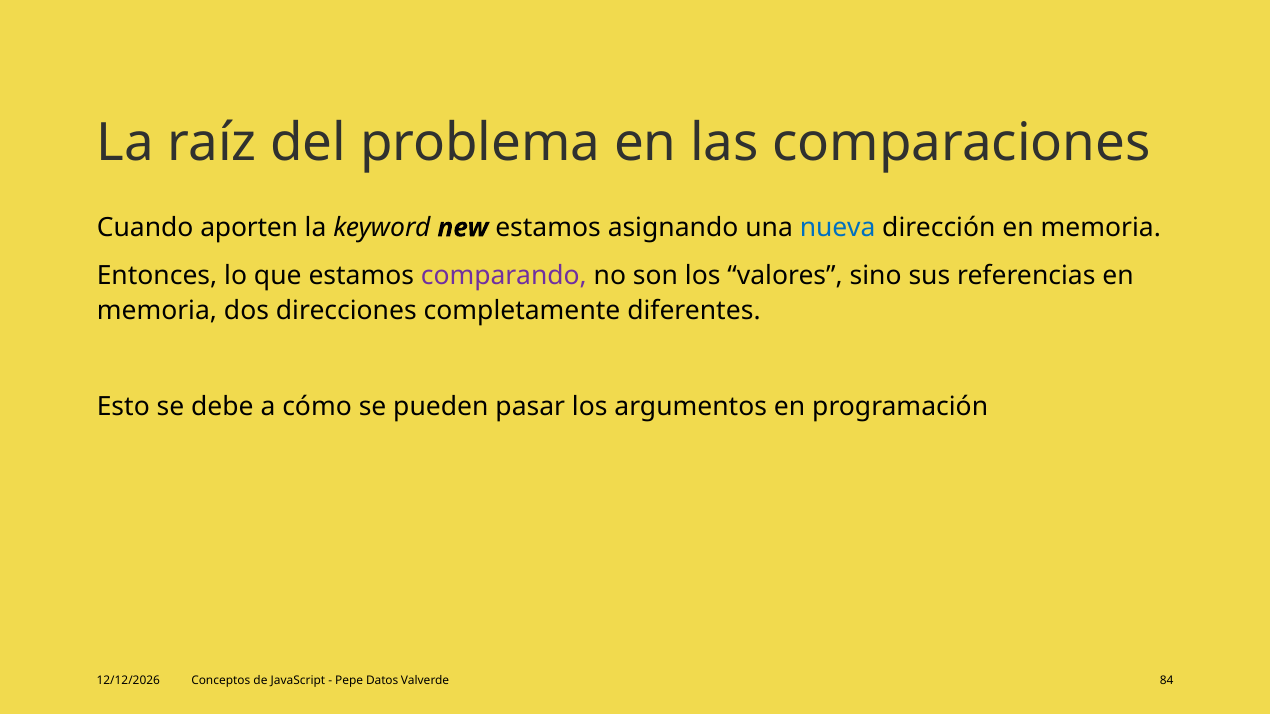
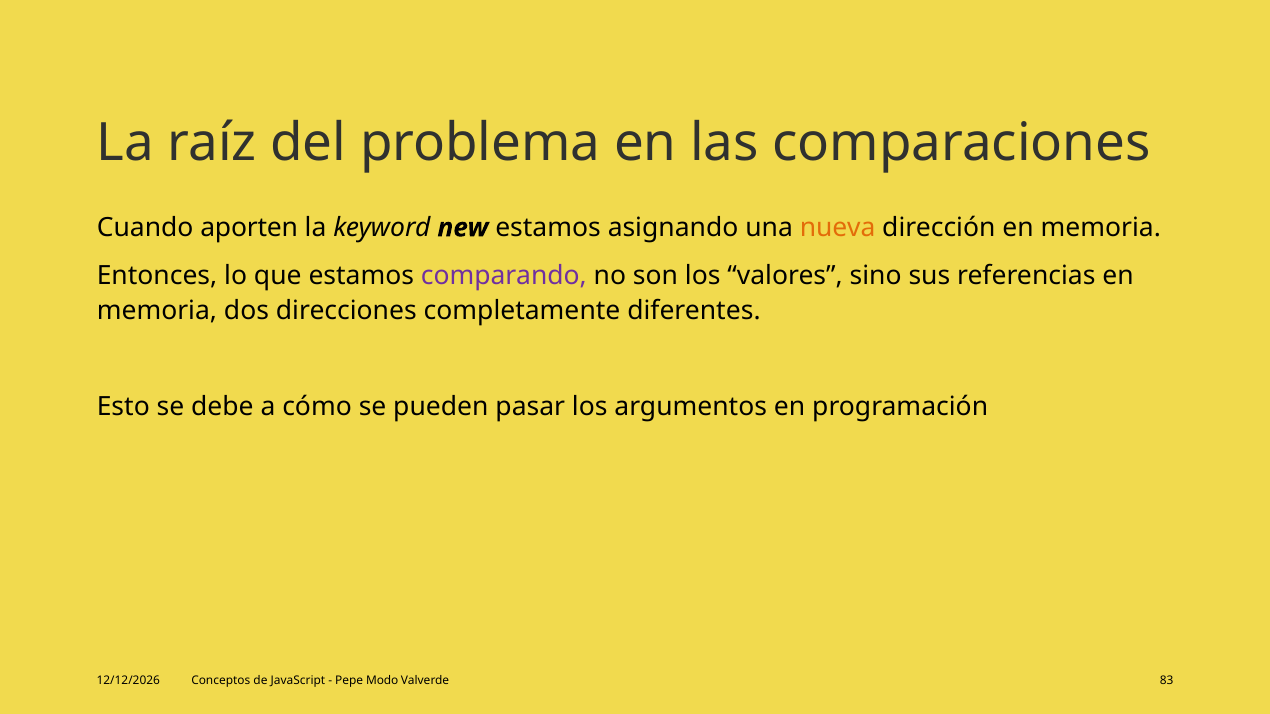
nueva colour: blue -> orange (838, 228)
Datos: Datos -> Modo (382, 681)
84: 84 -> 83 (1167, 681)
